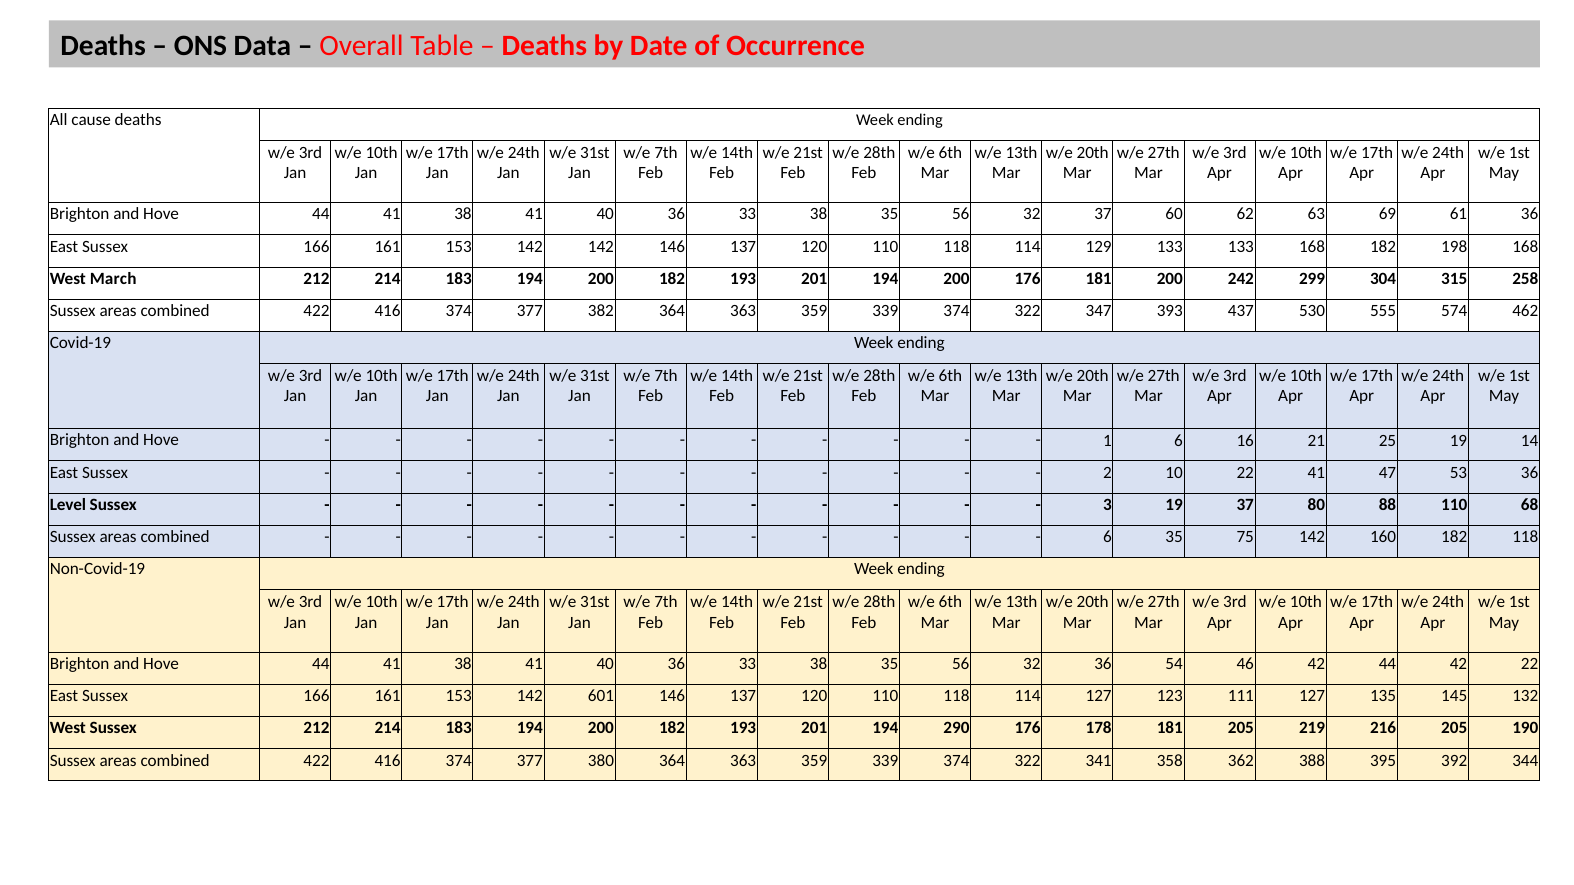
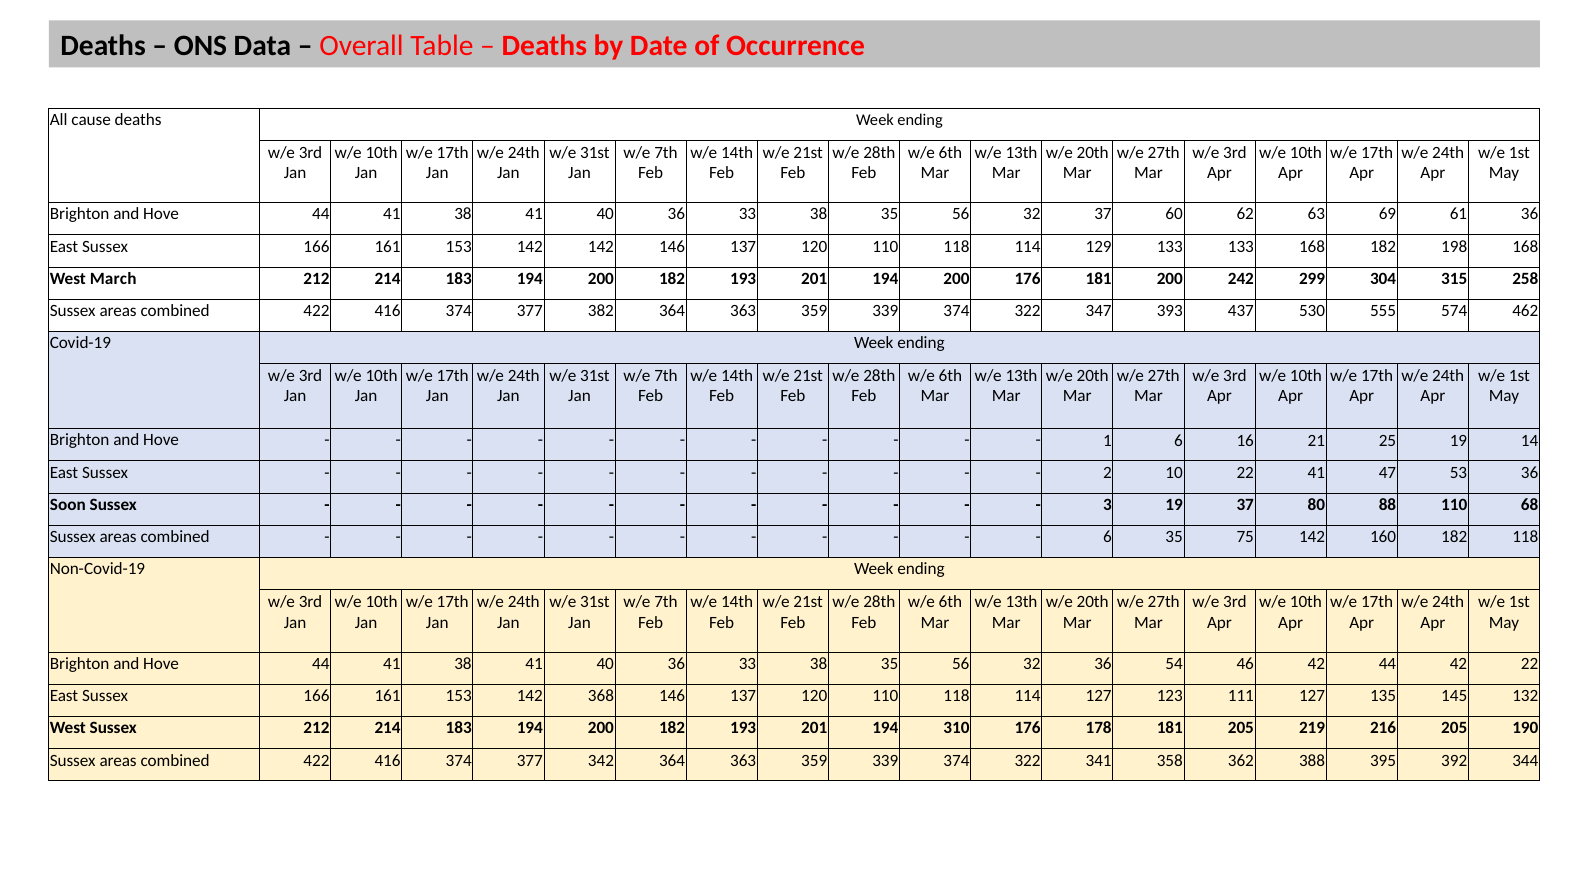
Level: Level -> Soon (68, 505)
601: 601 -> 368 (601, 696)
290: 290 -> 310 (956, 729)
380: 380 -> 342 (601, 761)
